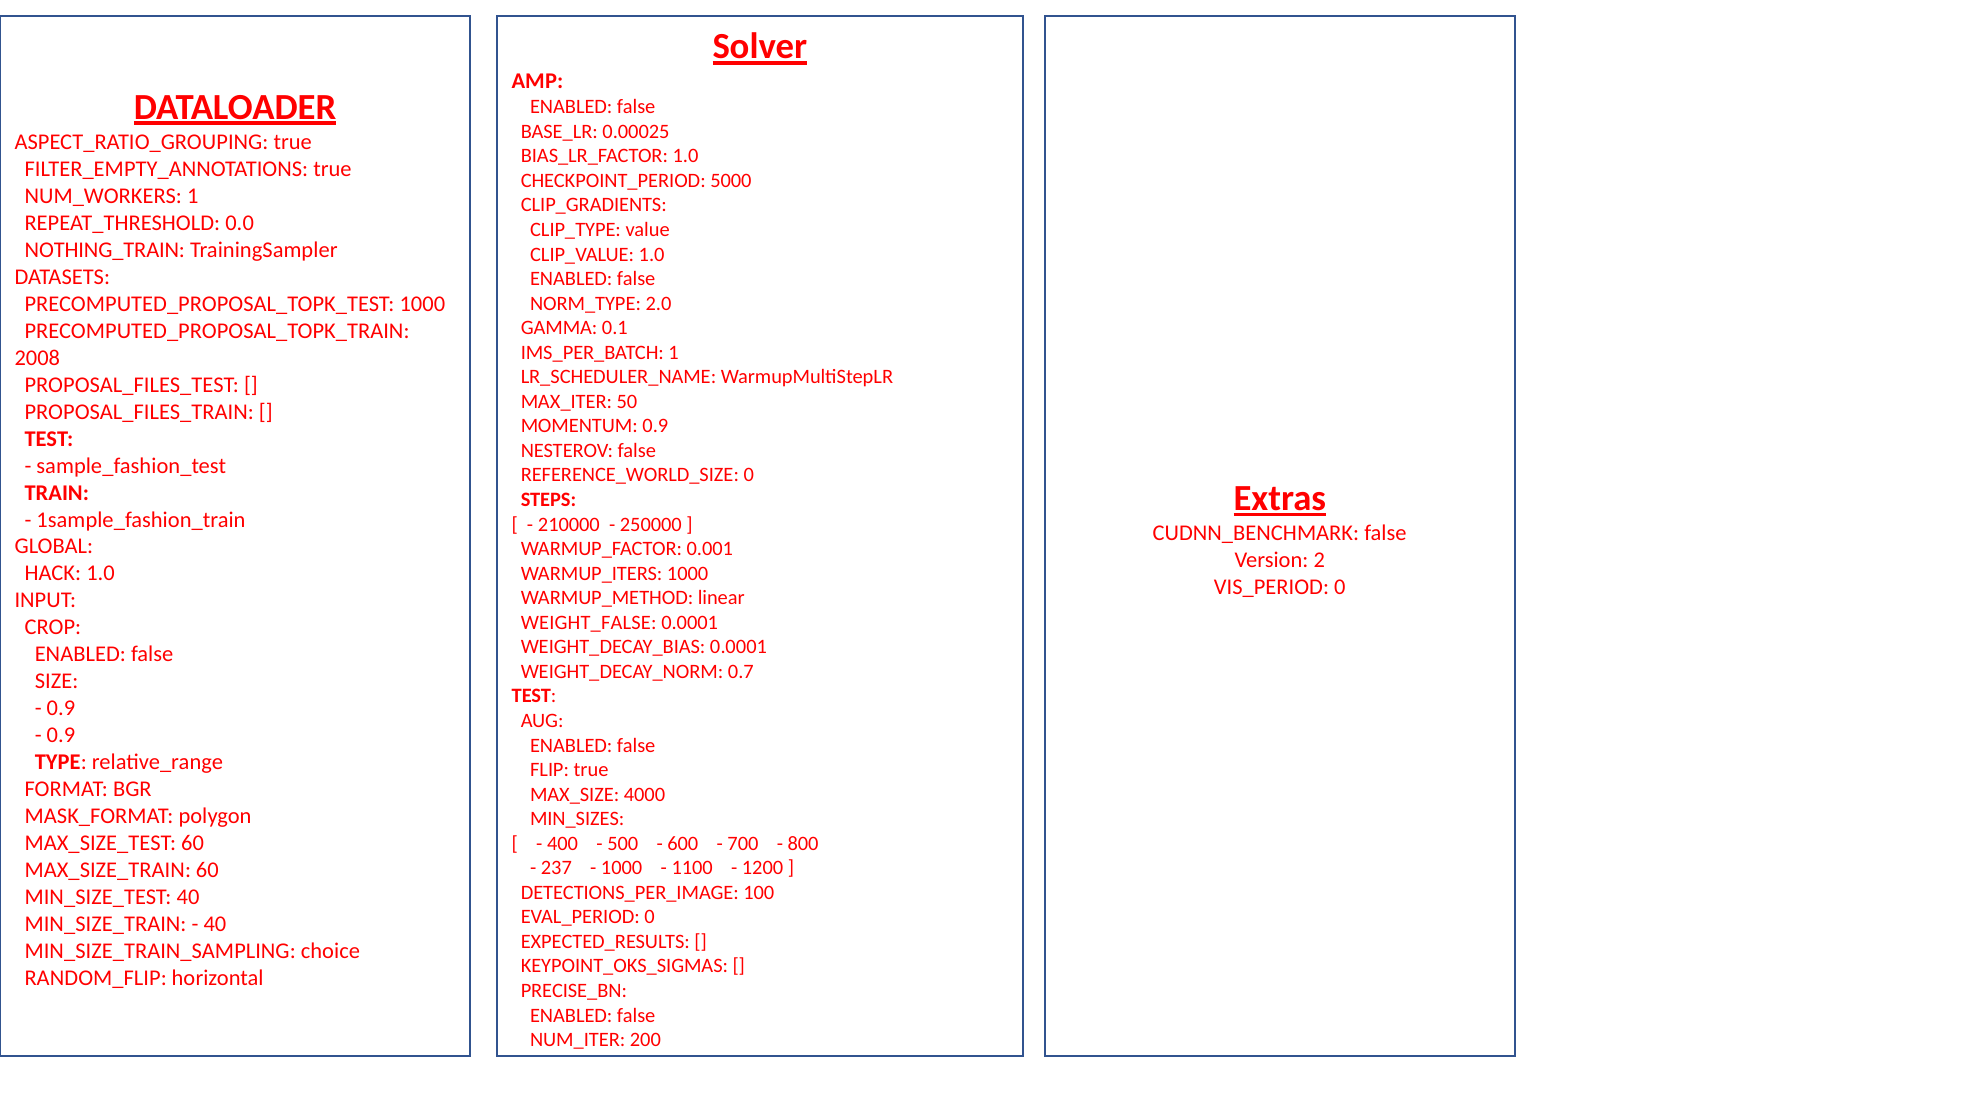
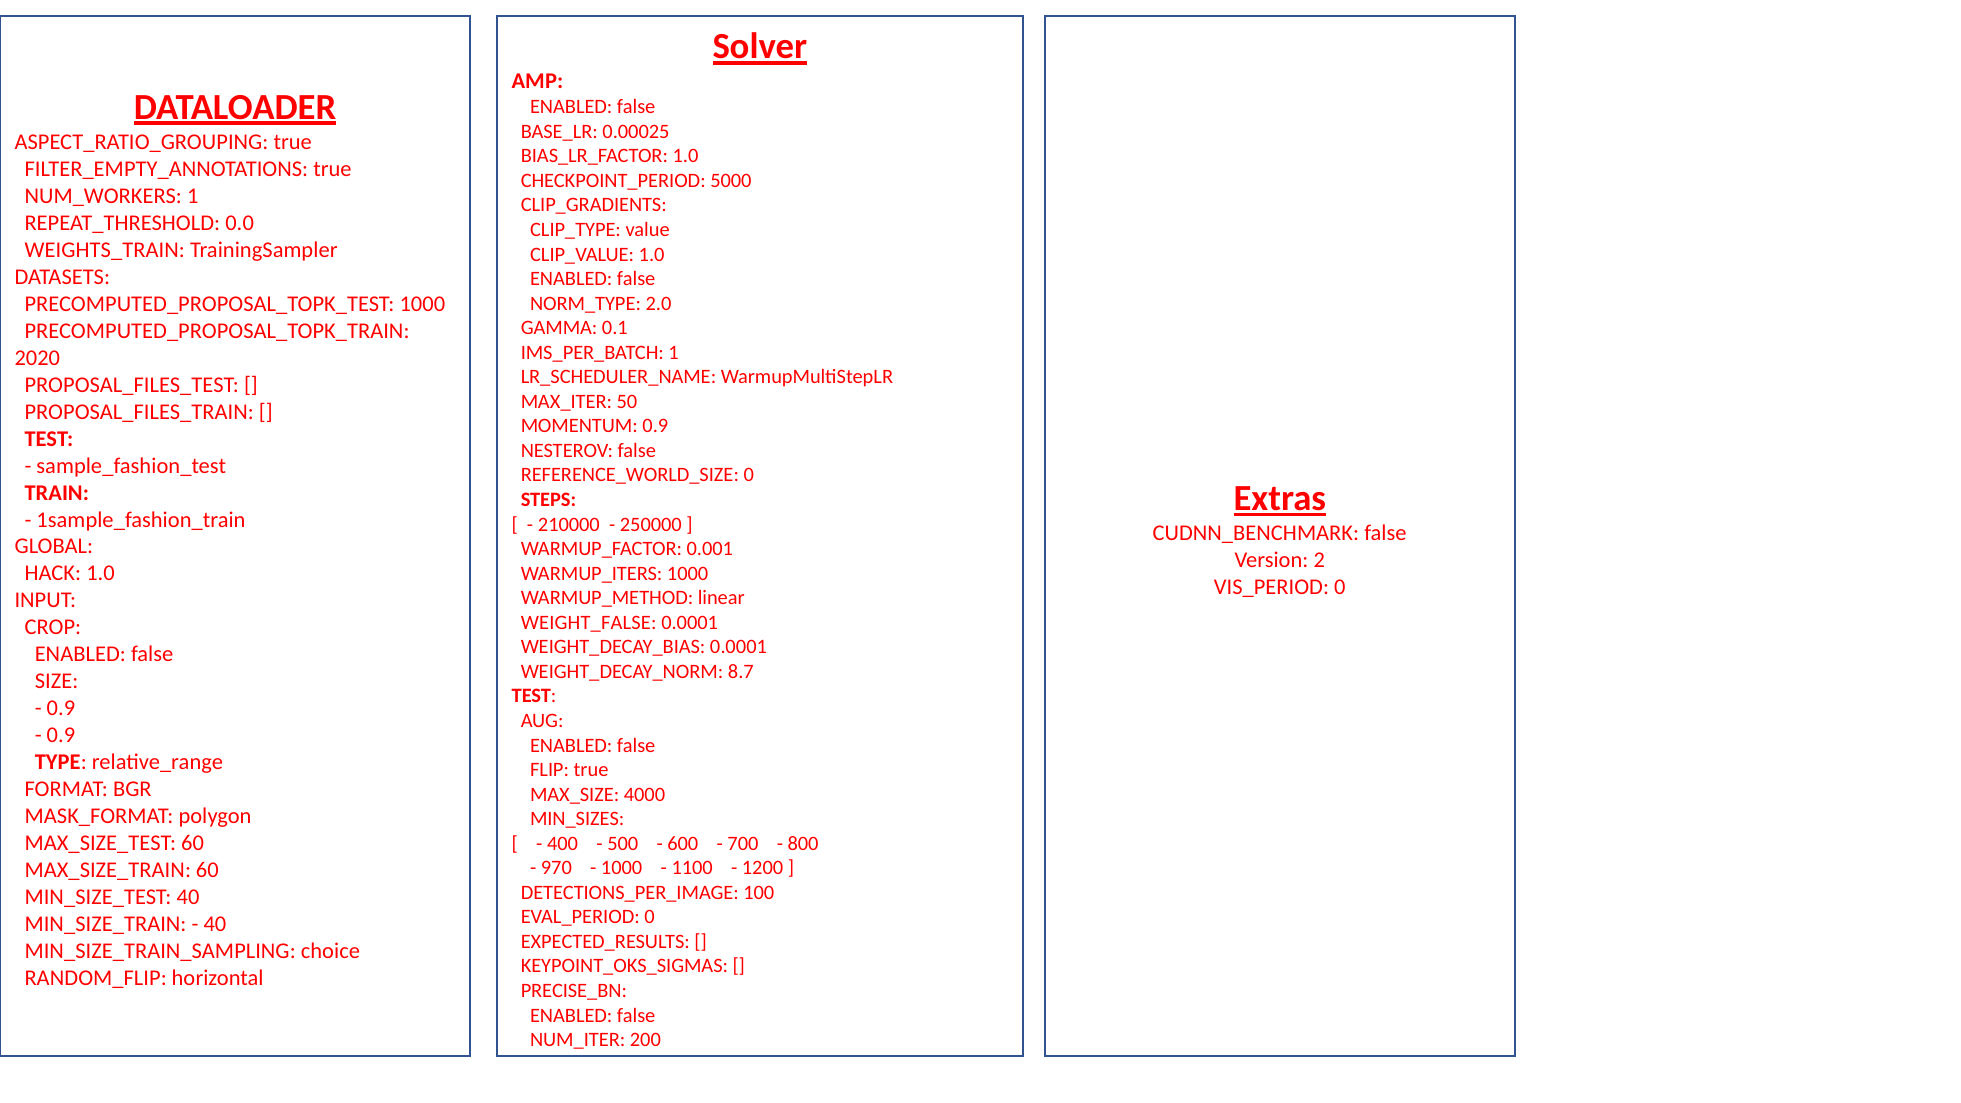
NOTHING_TRAIN: NOTHING_TRAIN -> WEIGHTS_TRAIN (105, 250)
2008: 2008 -> 2020 (37, 358)
0.7: 0.7 -> 8.7 (741, 672)
237: 237 -> 970 (556, 868)
